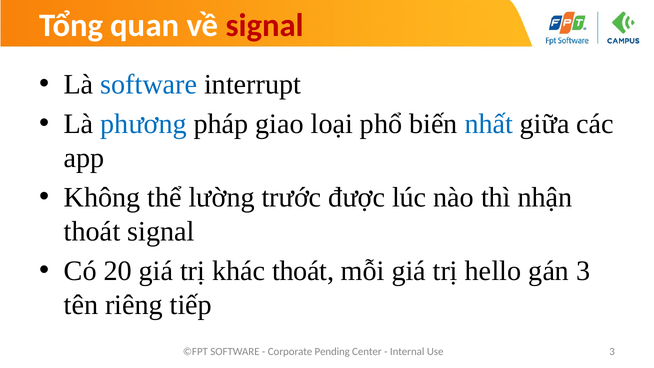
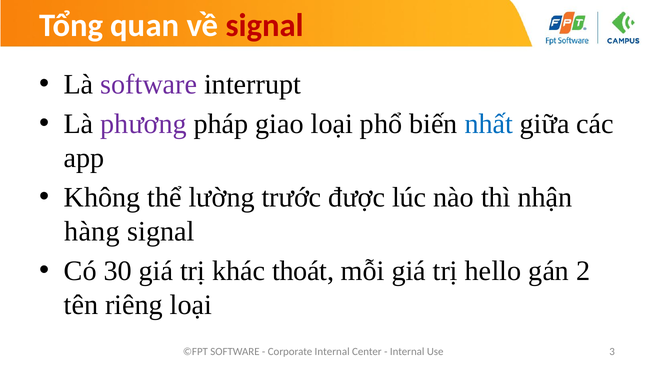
software colour: blue -> purple (149, 84)
phương colour: blue -> purple (144, 124)
thoát: thoát -> hàng (92, 231)
20: 20 -> 30 (118, 271)
gán 3: 3 -> 2 (583, 271)
riêng tiếp: tiếp -> loại (191, 305)
Corporate Pending: Pending -> Internal (332, 351)
